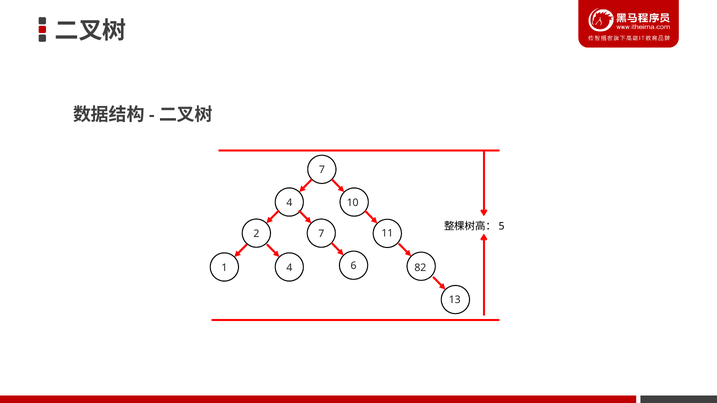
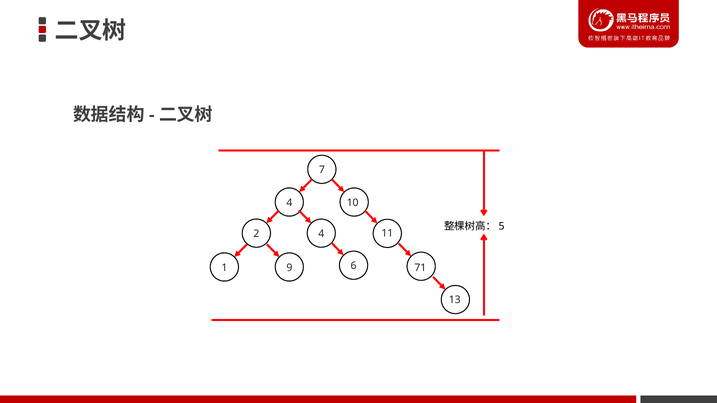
2 7: 7 -> 4 (321, 234)
1 4: 4 -> 9 (289, 268)
82: 82 -> 71 (420, 268)
